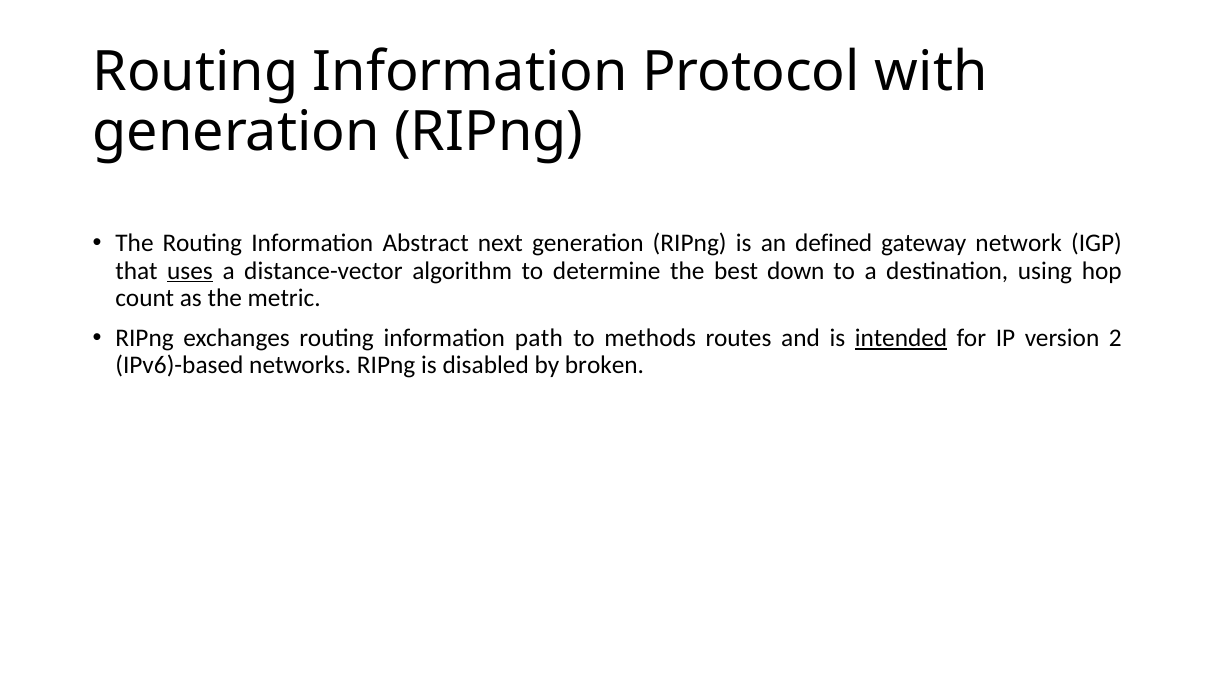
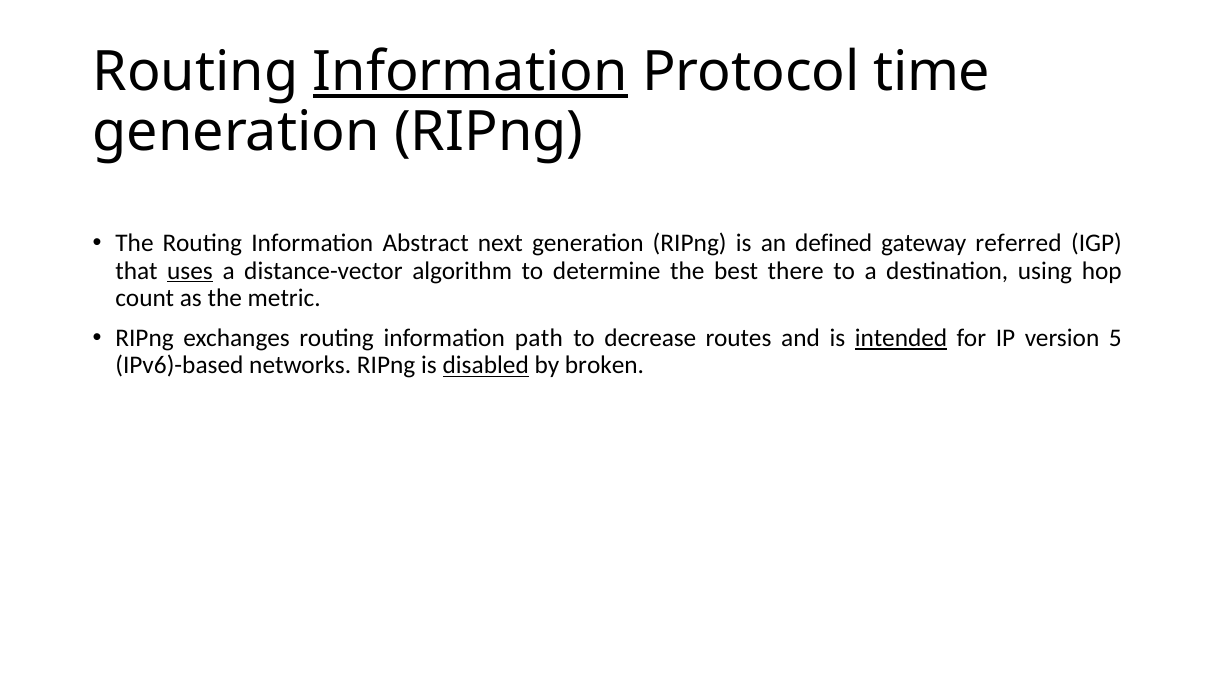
Information underline: none -> present (470, 72)
with: with -> time (932, 72)
network: network -> referred (1019, 243)
down: down -> there (796, 271)
methods: methods -> decrease (650, 338)
2: 2 -> 5 (1115, 338)
disabled underline: none -> present (486, 365)
